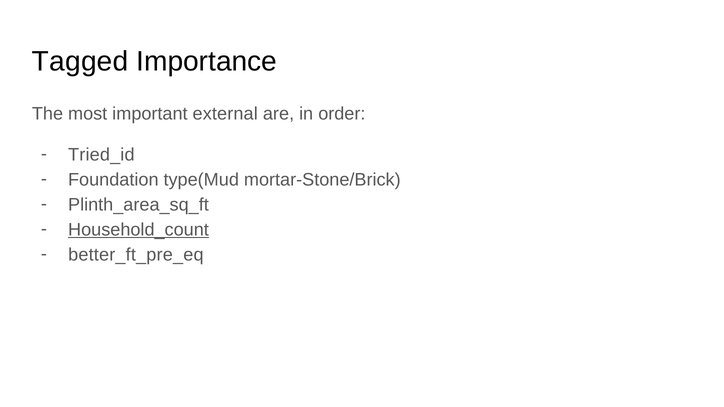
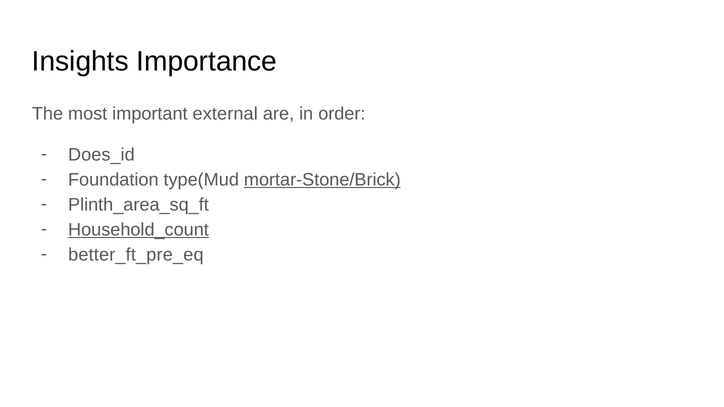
Tagged: Tagged -> Insights (80, 61)
Tried_id: Tried_id -> Does_id (101, 155)
mortar-Stone/Brick underline: none -> present (322, 180)
